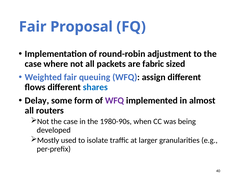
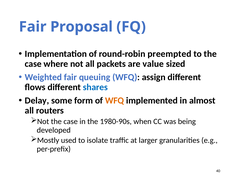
adjustment: adjustment -> preempted (169, 54)
fabric: fabric -> value (153, 64)
WFQ colour: purple -> orange (115, 101)
